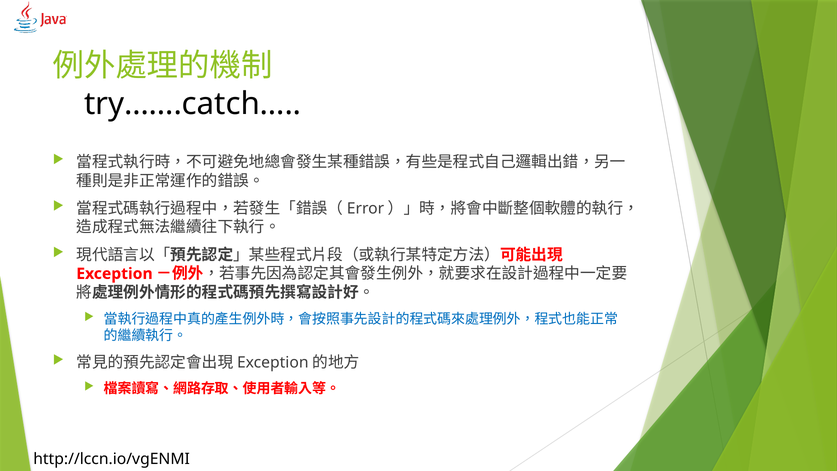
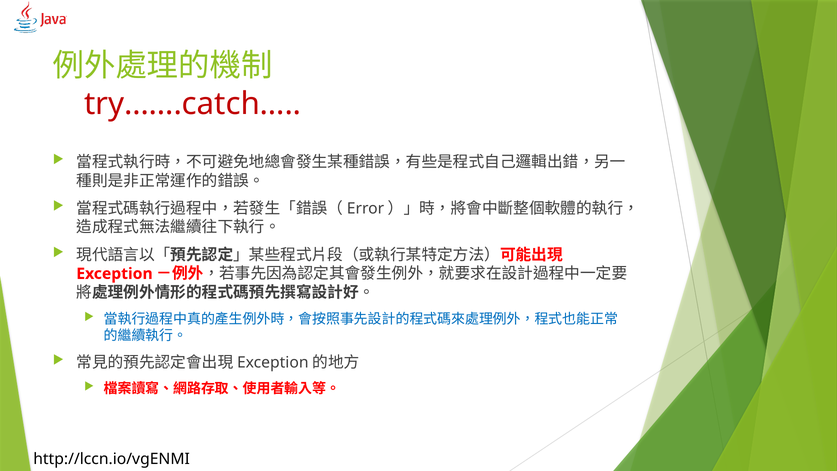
try…….catch… colour: black -> red (193, 104)
